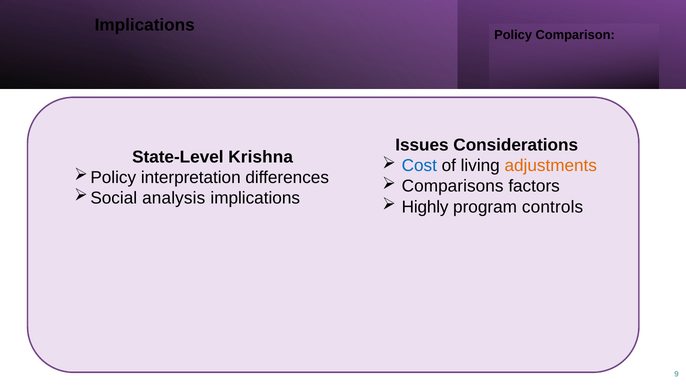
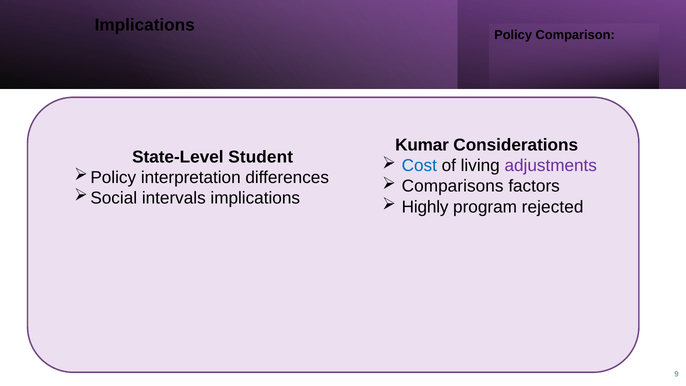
Issues: Issues -> Kumar (422, 145)
Krishna: Krishna -> Student (261, 157)
adjustments colour: orange -> purple (551, 166)
analysis: analysis -> intervals (174, 198)
controls: controls -> rejected (553, 207)
